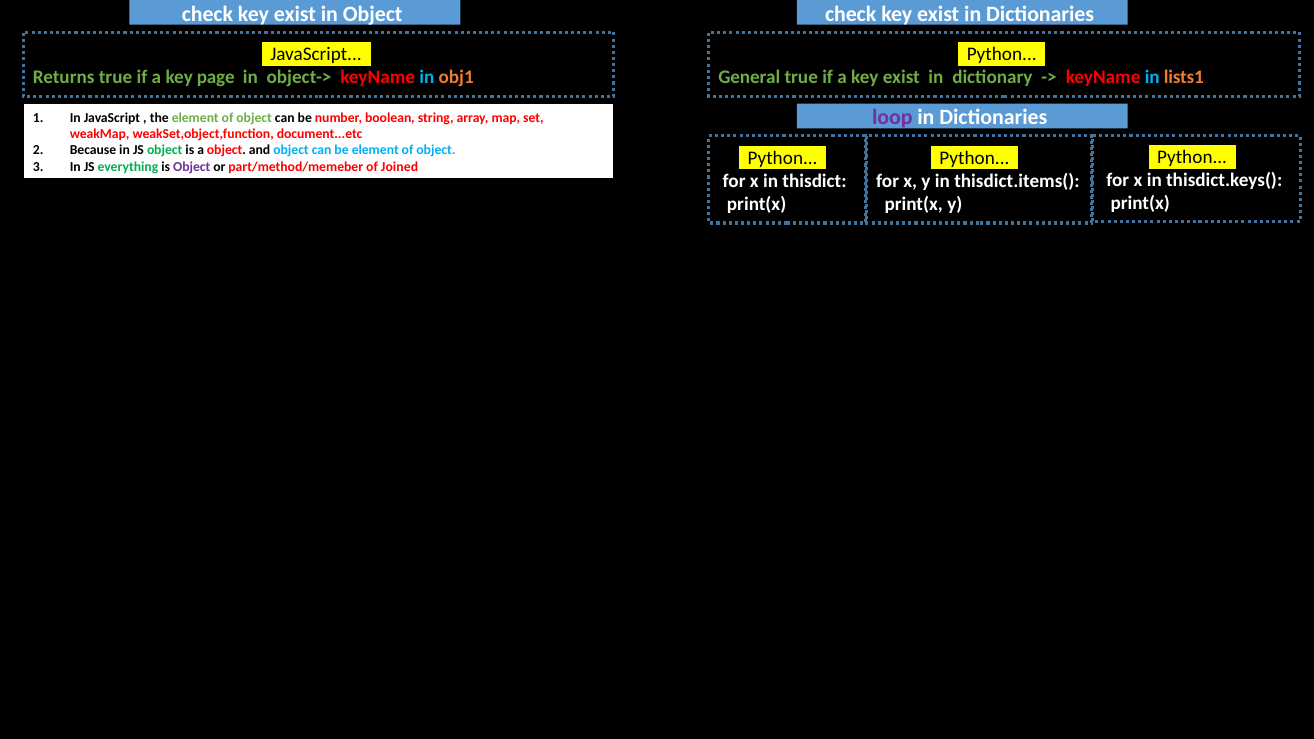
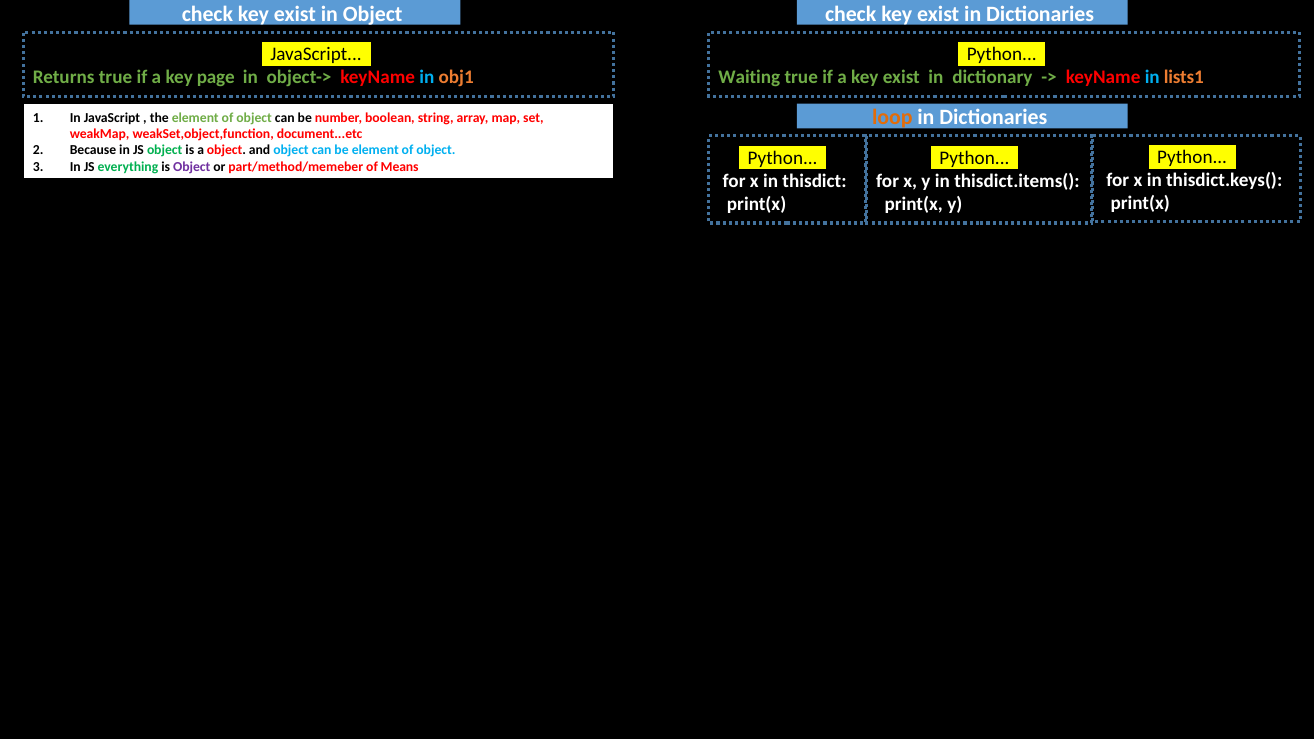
General: General -> Waiting (749, 77)
loop colour: purple -> orange (892, 118)
Joined: Joined -> Means (400, 167)
